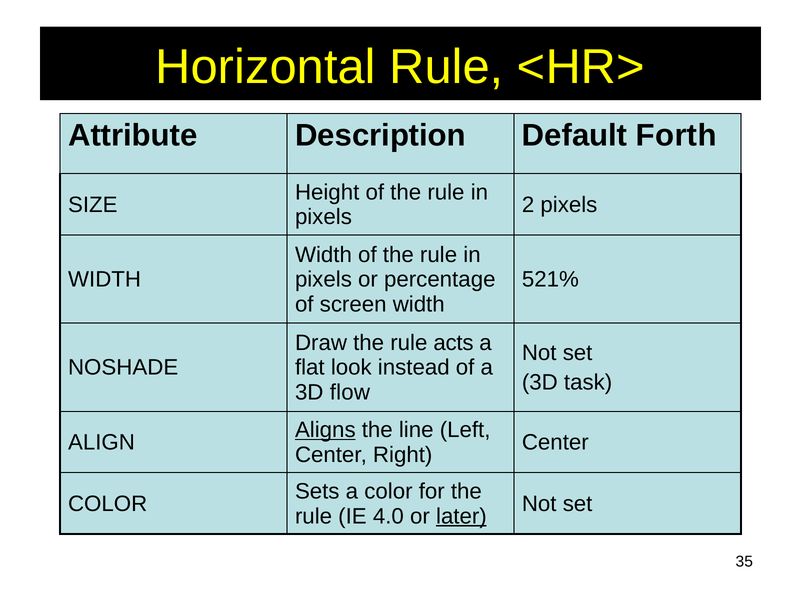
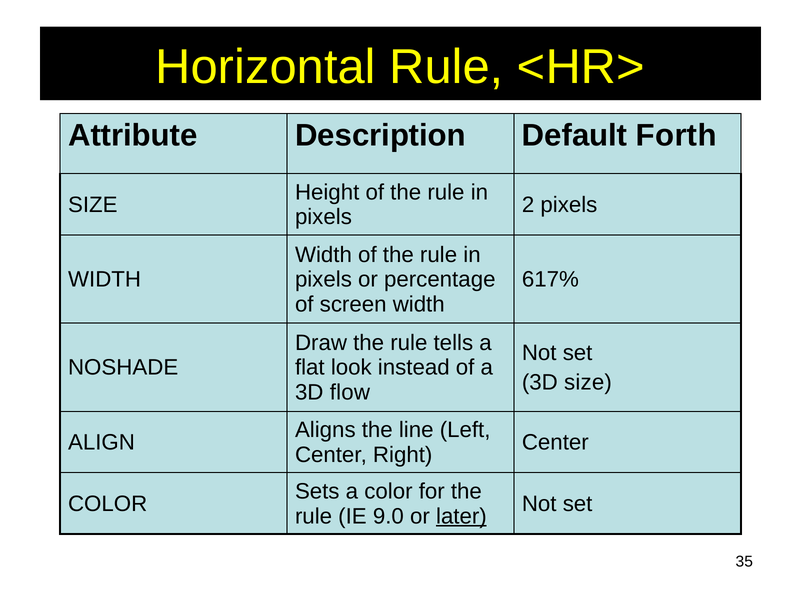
521%: 521% -> 617% (550, 279)
acts: acts -> tells (453, 343)
3D task: task -> size (588, 382)
Aligns underline: present -> none (325, 430)
4.0: 4.0 -> 9.0 (388, 516)
